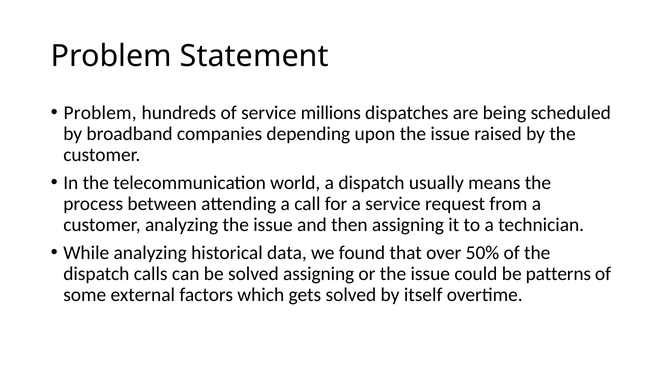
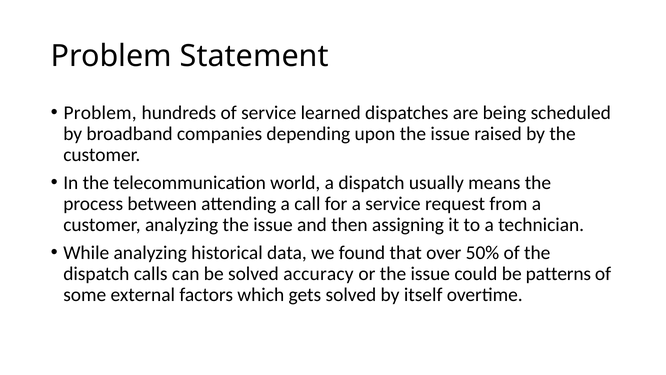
millions: millions -> learned (331, 113)
solved assigning: assigning -> accuracy (318, 273)
